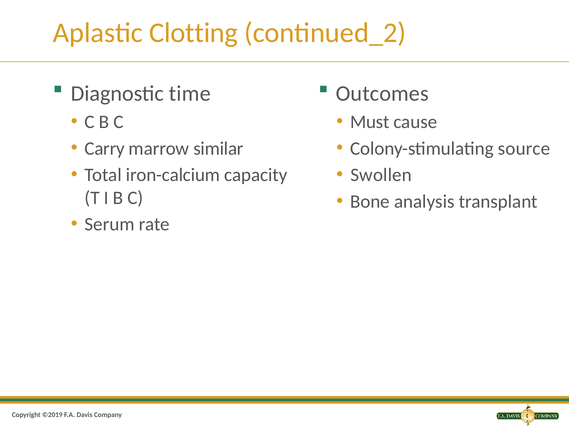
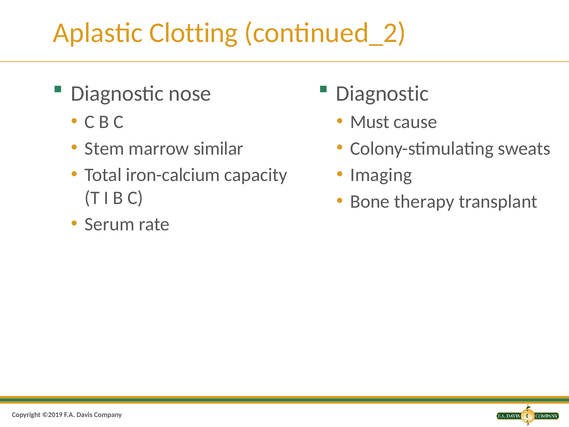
time: time -> nose (190, 94)
Outcomes: Outcomes -> Diagnostic (382, 94)
Carry: Carry -> Stem (104, 148)
source: source -> sweats (524, 148)
Swollen: Swollen -> Imaging (381, 175)
analysis: analysis -> therapy (424, 201)
